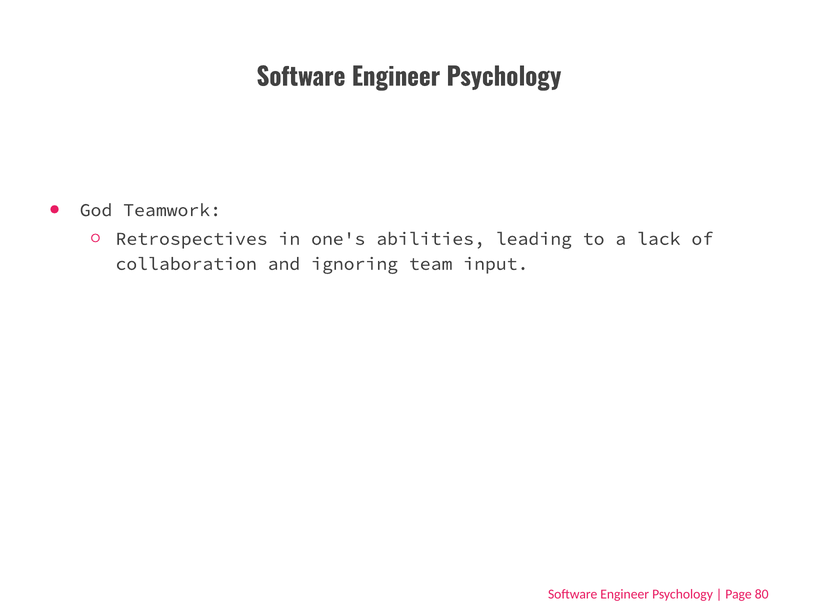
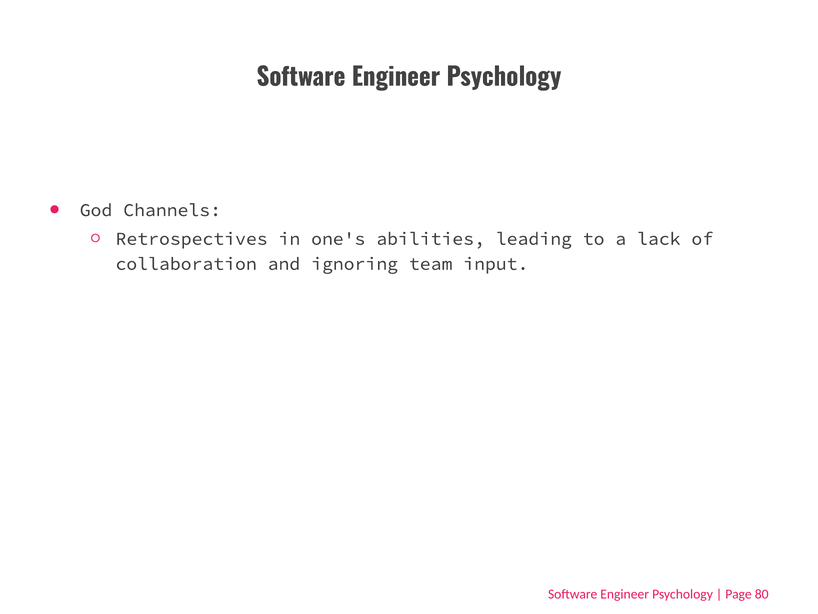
Teamwork: Teamwork -> Channels (172, 210)
